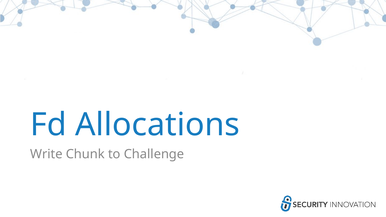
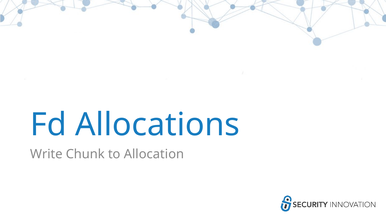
Challenge: Challenge -> Allocation (154, 154)
